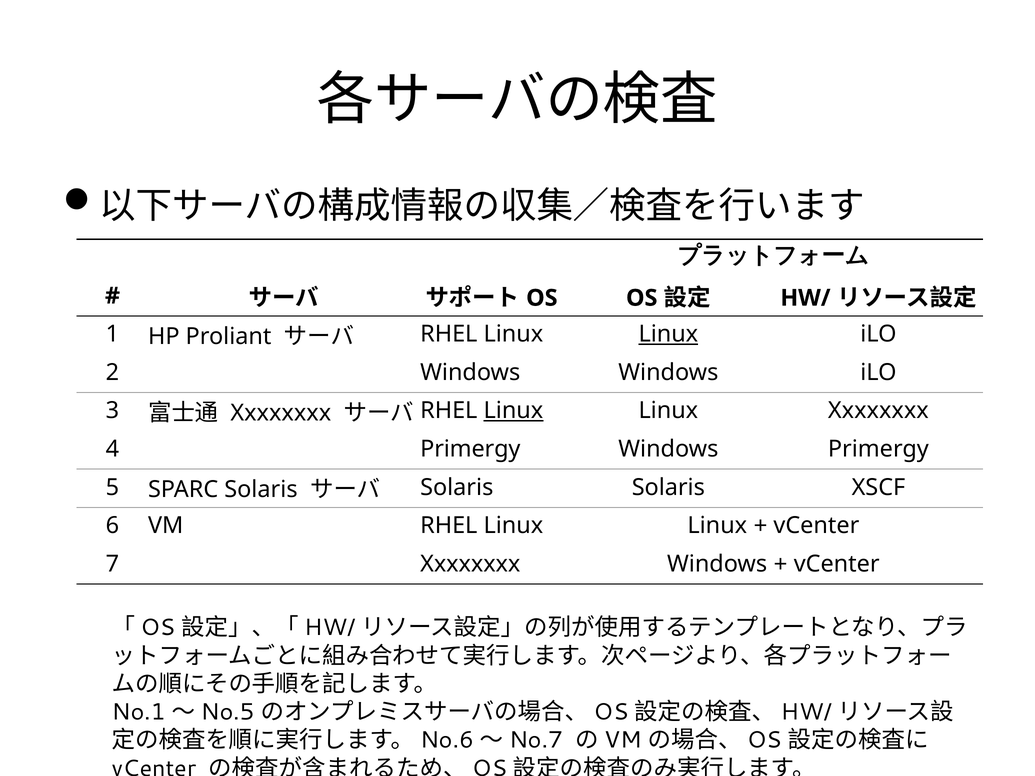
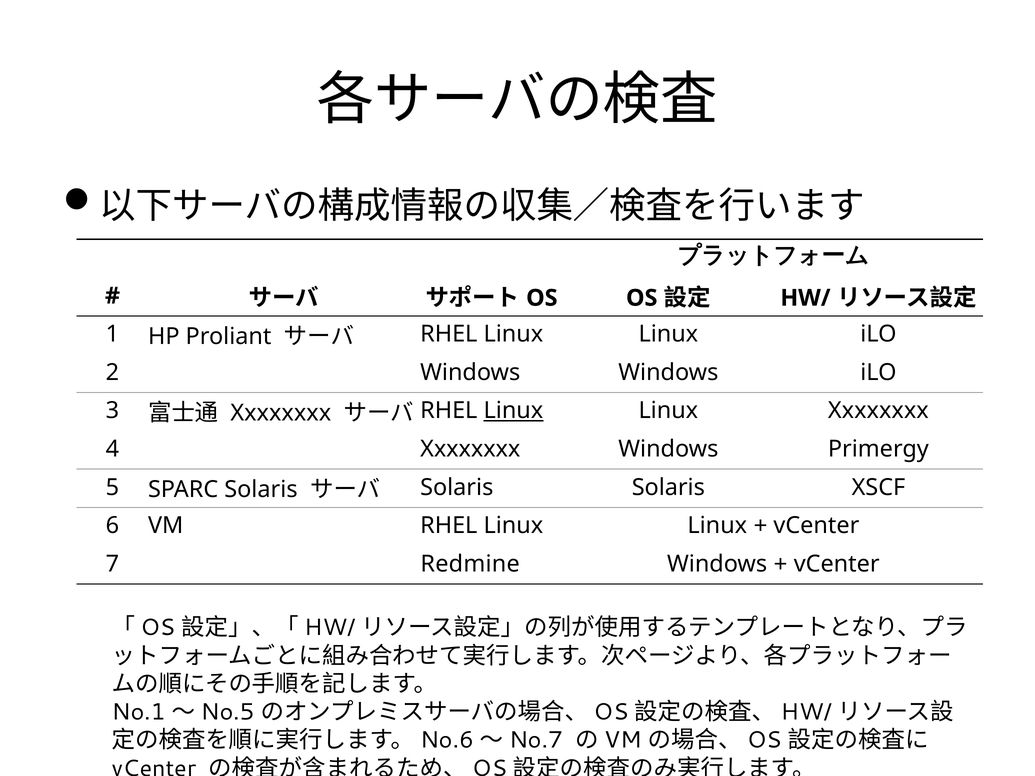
Linux underline: present -> none (668, 334)
4 Primergy: Primergy -> Xxxxxxxx (470, 449)
7 Xxxxxxxx: Xxxxxxxx -> Redmine (470, 564)
